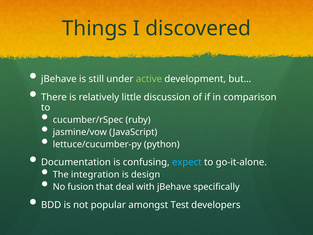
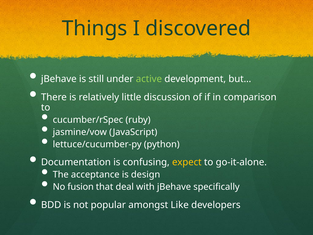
expect colour: light blue -> yellow (187, 162)
integration: integration -> acceptance (95, 174)
Test: Test -> Like (180, 205)
